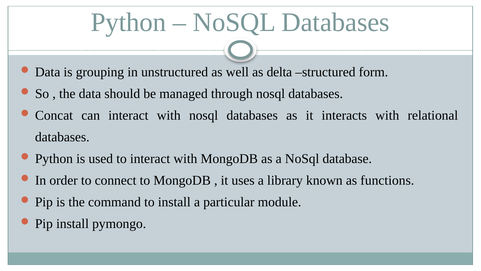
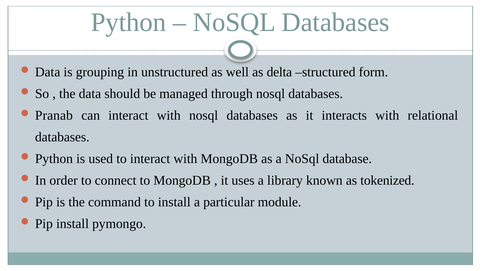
Concat: Concat -> Pranab (54, 115)
functions: functions -> tokenized (387, 180)
